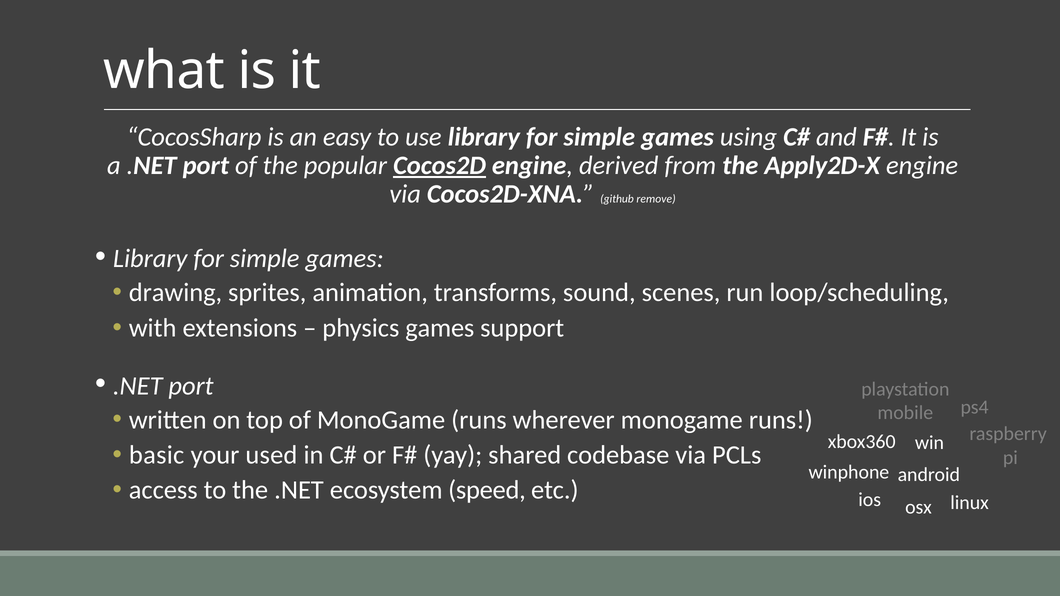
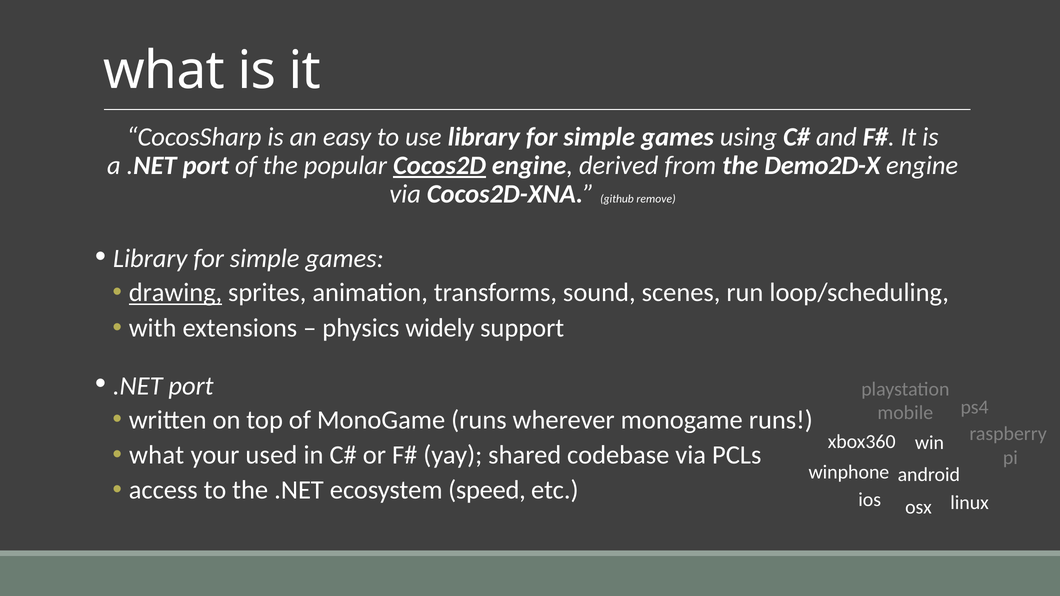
Apply2D-X: Apply2D-X -> Demo2D-X (822, 166)
drawing underline: none -> present (175, 293)
physics games: games -> widely (440, 328)
basic: basic -> what (157, 455)
